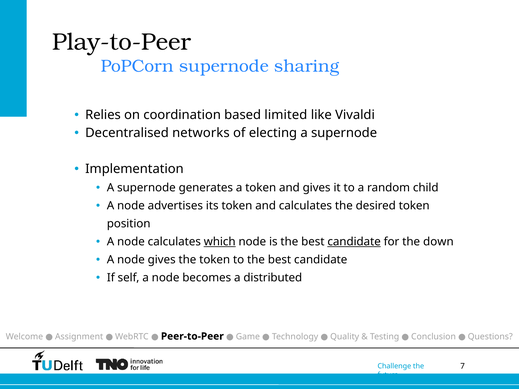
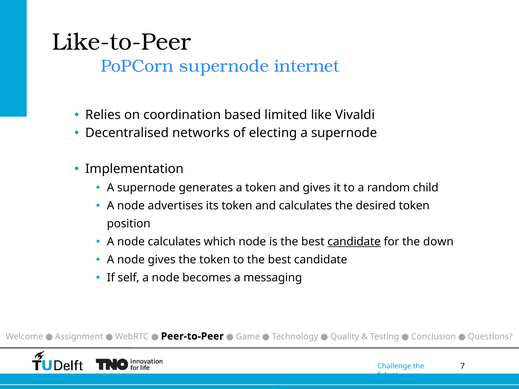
Play-to-Peer: Play-to-Peer -> Like-to-Peer (121, 42)
sharing: sharing -> internet (307, 66)
which underline: present -> none (220, 242)
distributed: distributed -> messaging (273, 278)
